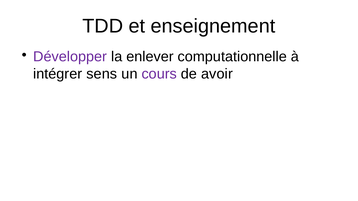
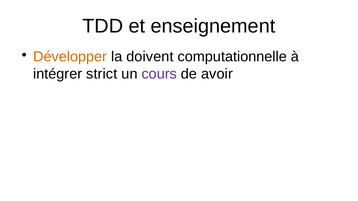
Développer colour: purple -> orange (70, 57)
enlever: enlever -> doivent (150, 57)
sens: sens -> strict (102, 74)
